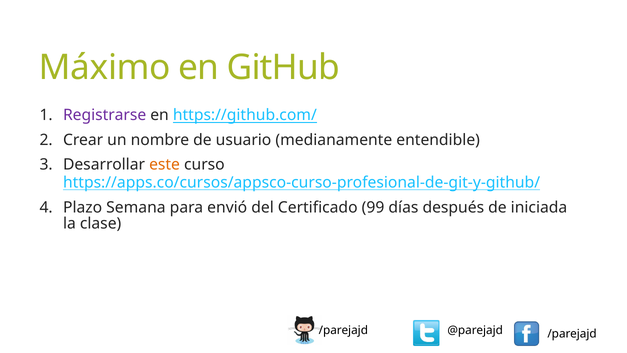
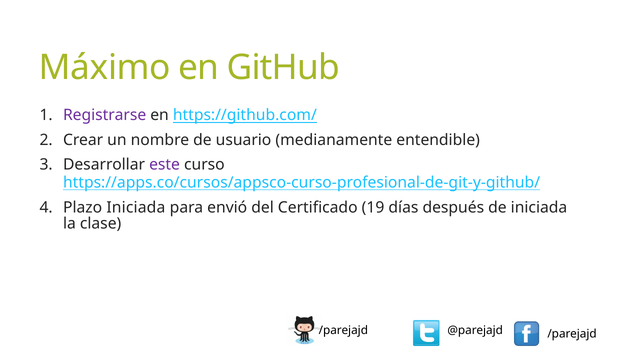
este colour: orange -> purple (165, 165)
Plazo Semana: Semana -> Iniciada (136, 207)
99: 99 -> 19 (373, 207)
